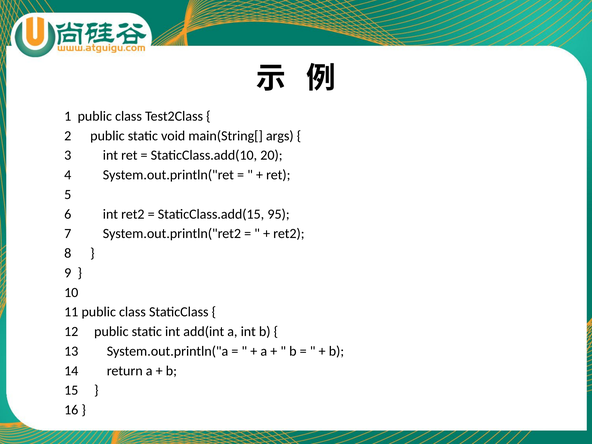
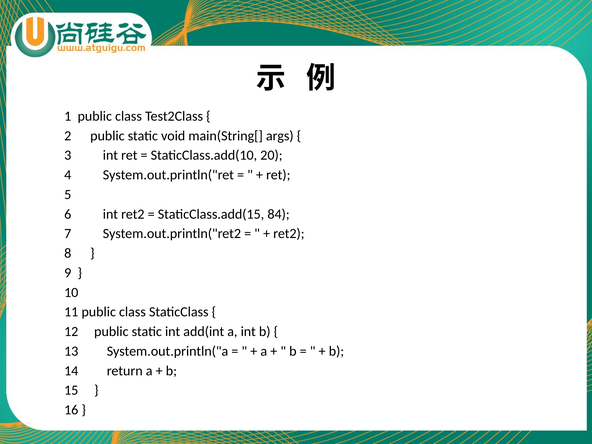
95: 95 -> 84 (279, 214)
